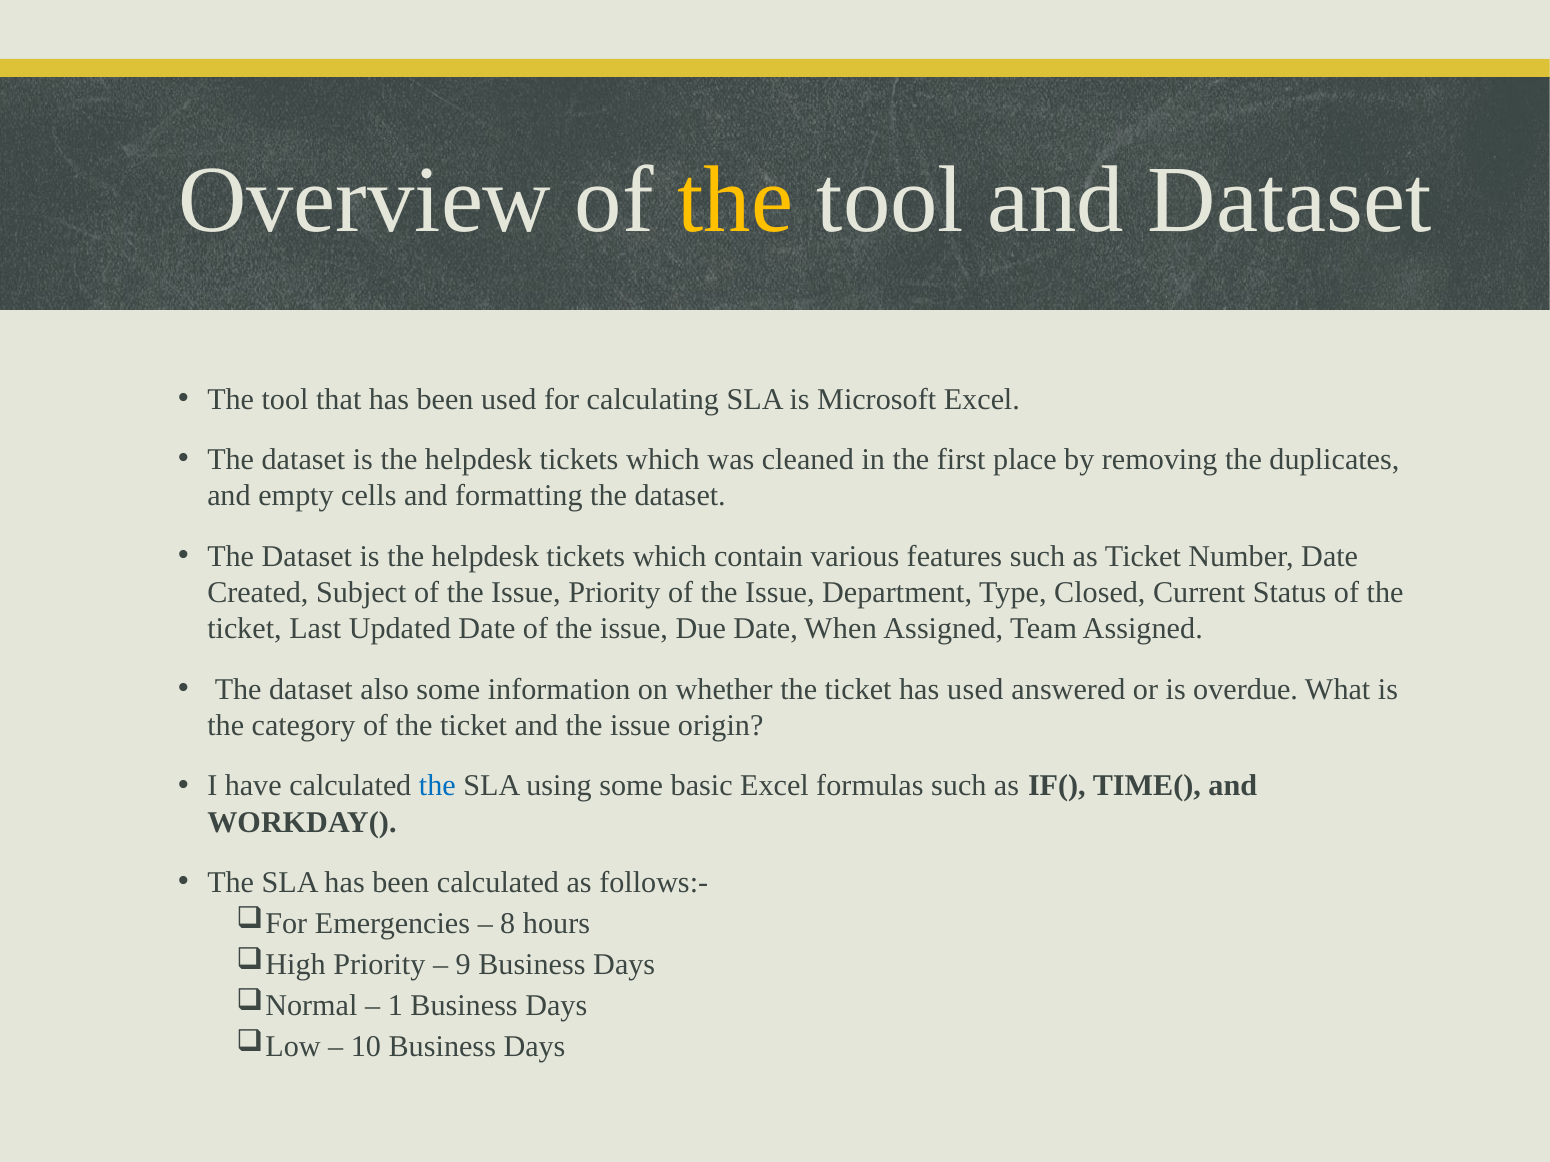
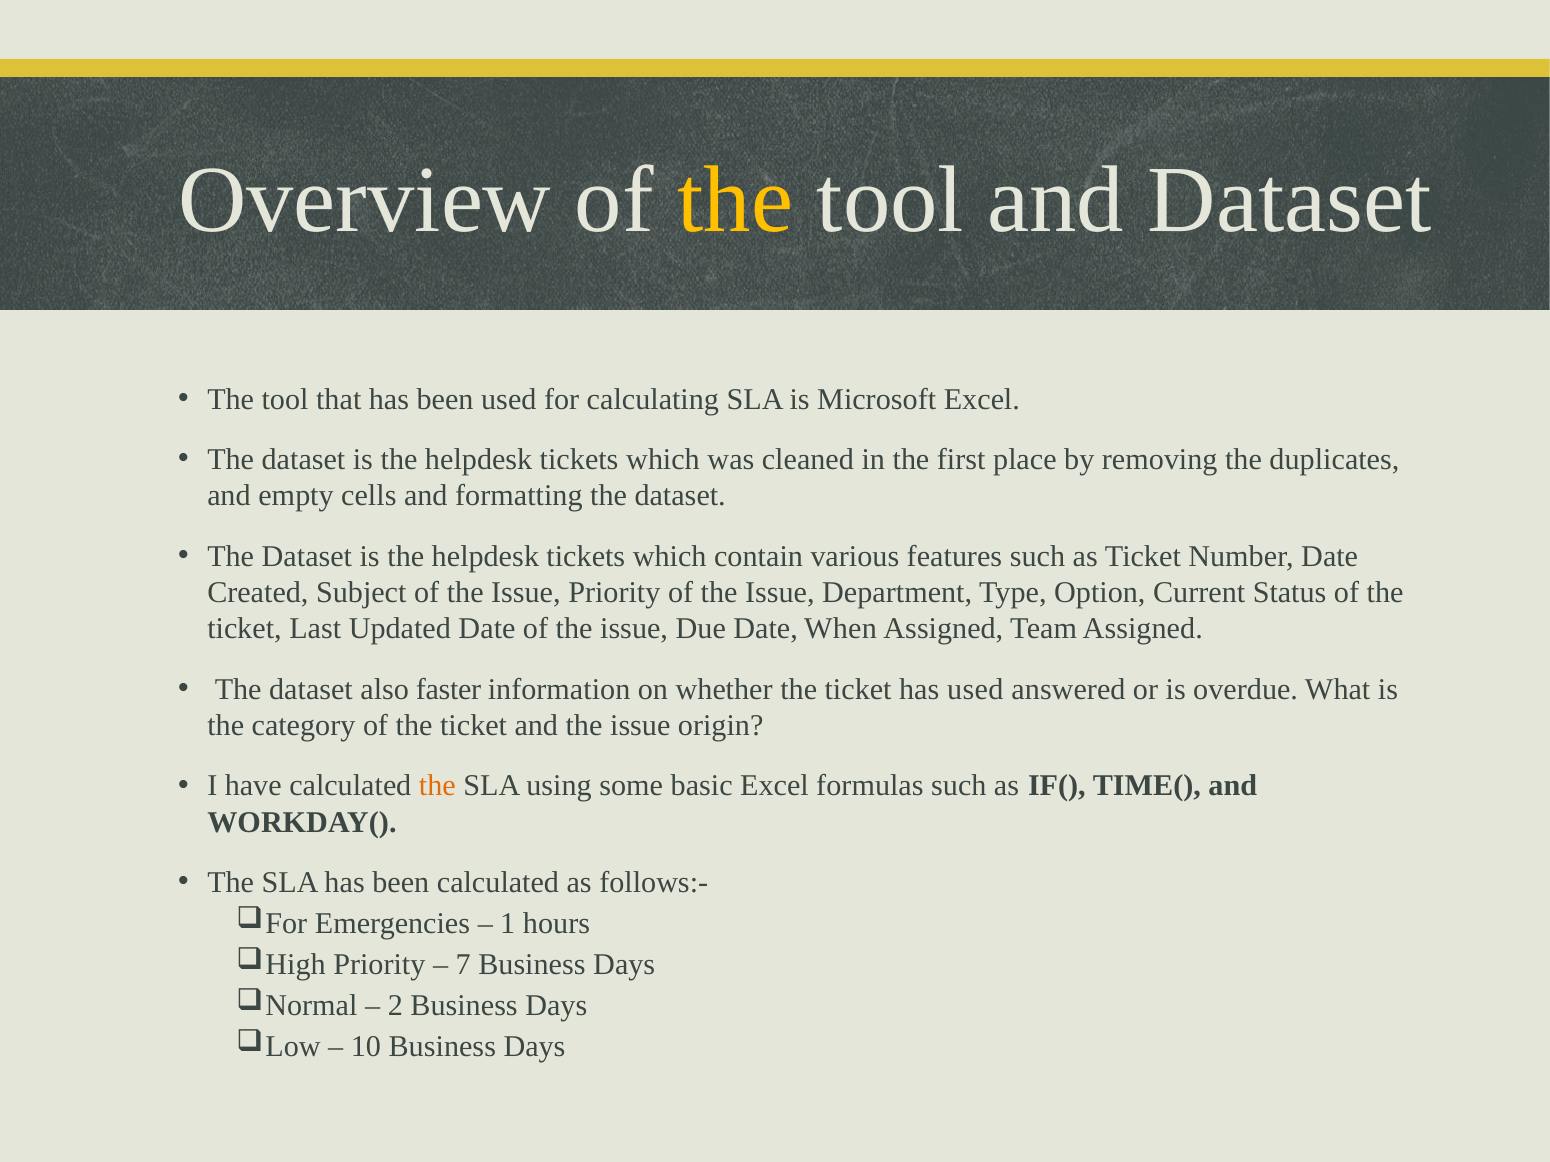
Closed: Closed -> Option (1100, 593)
also some: some -> faster (449, 690)
the colour: blue -> orange (437, 786)
8: 8 -> 1 (508, 924)
9: 9 -> 7 (463, 965)
1: 1 -> 2 (395, 1006)
